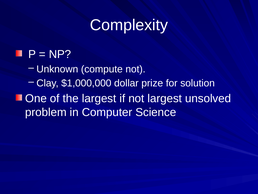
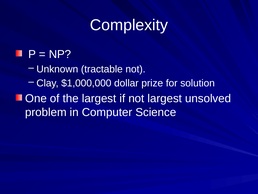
compute: compute -> tractable (102, 69)
